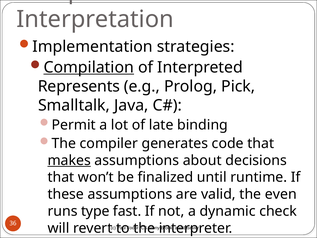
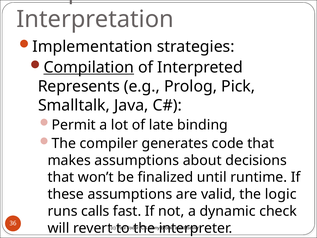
makes underline: present -> none (69, 160)
even: even -> logic (281, 194)
type: type -> calls (95, 211)
